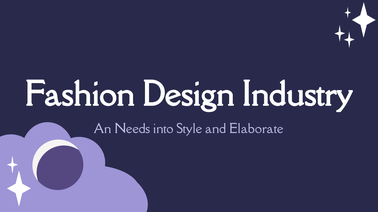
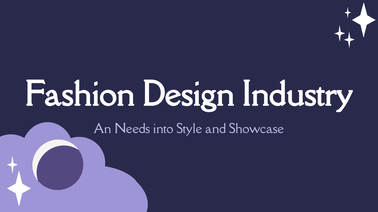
Elaborate: Elaborate -> Showcase (257, 129)
